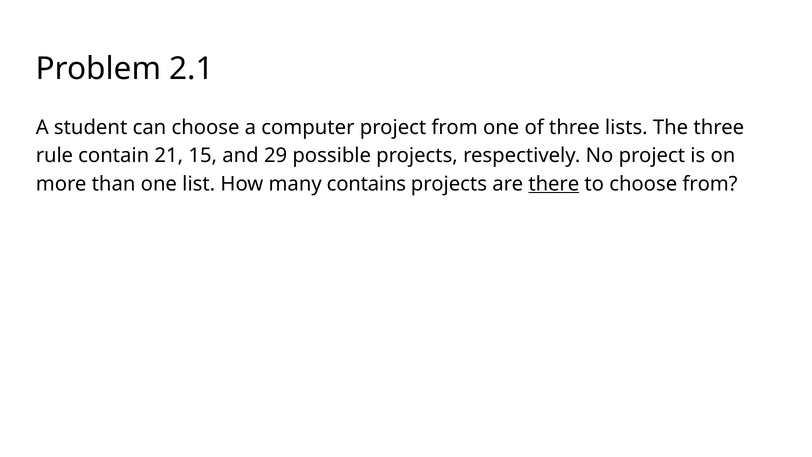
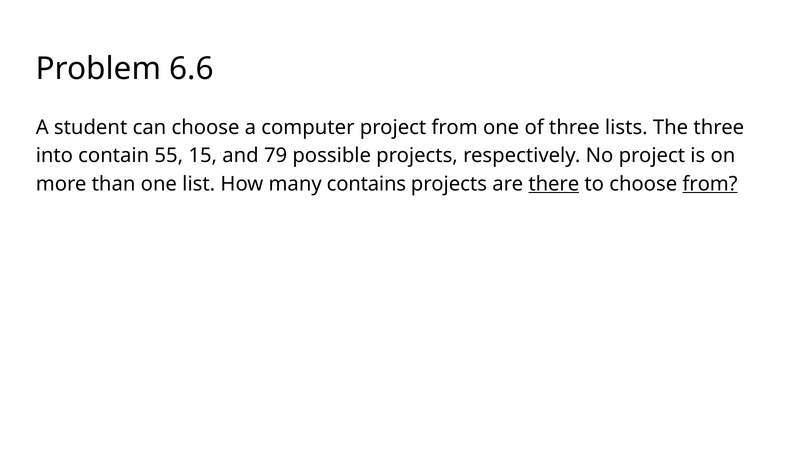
2.1: 2.1 -> 6.6 (191, 69)
rule: rule -> into (54, 156)
21: 21 -> 55 (169, 156)
29: 29 -> 79 (276, 156)
from underline: none -> present (710, 184)
